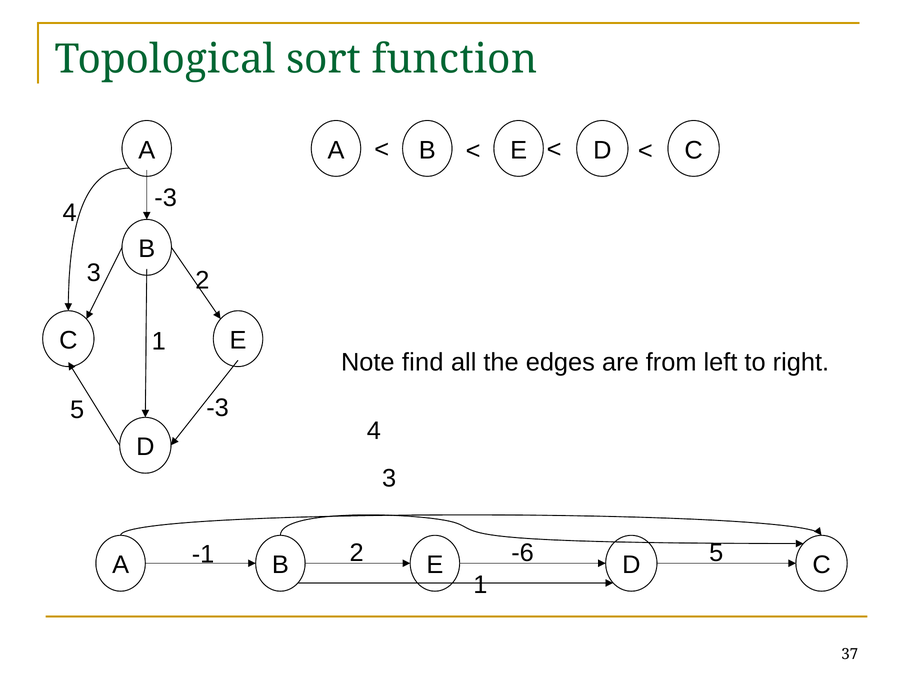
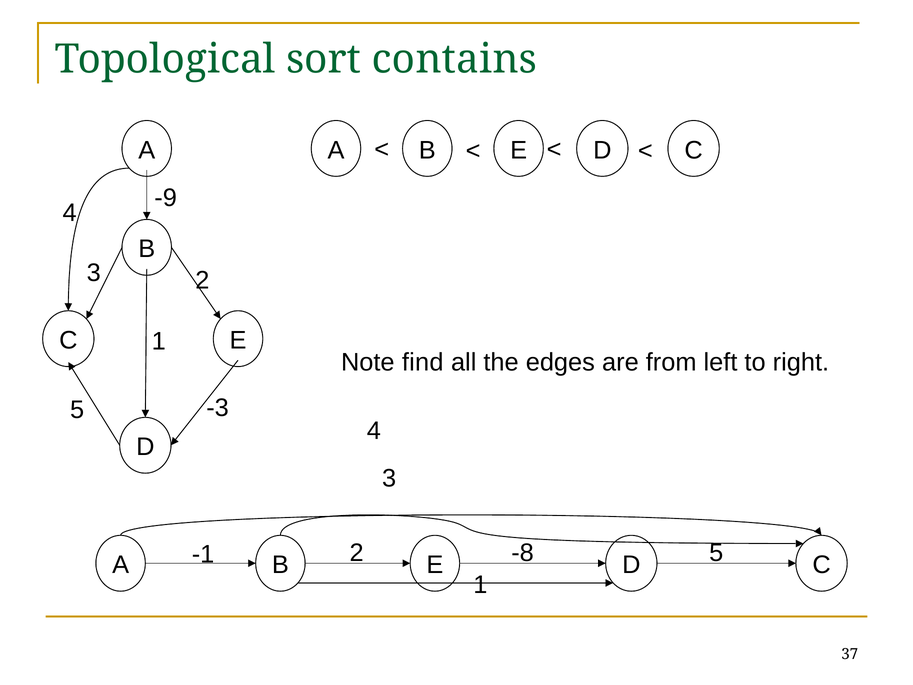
function: function -> contains (454, 60)
-3: -3 -> -9 (166, 198)
-6: -6 -> -8 (523, 553)
